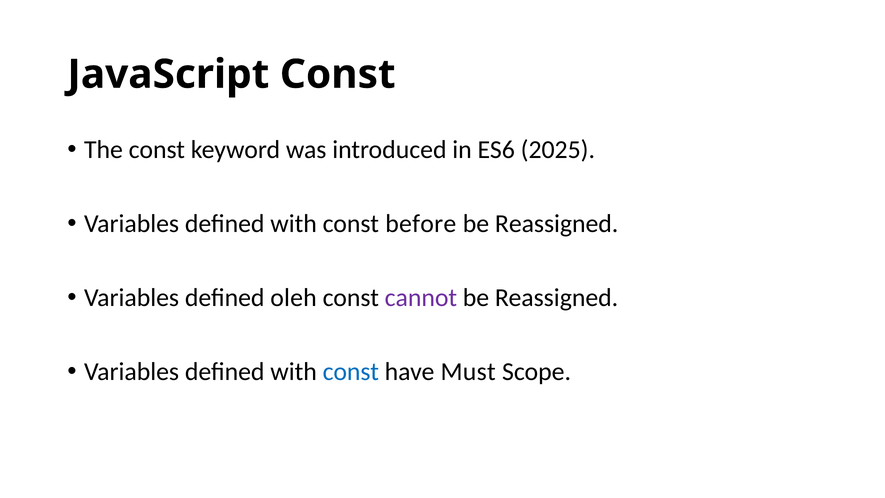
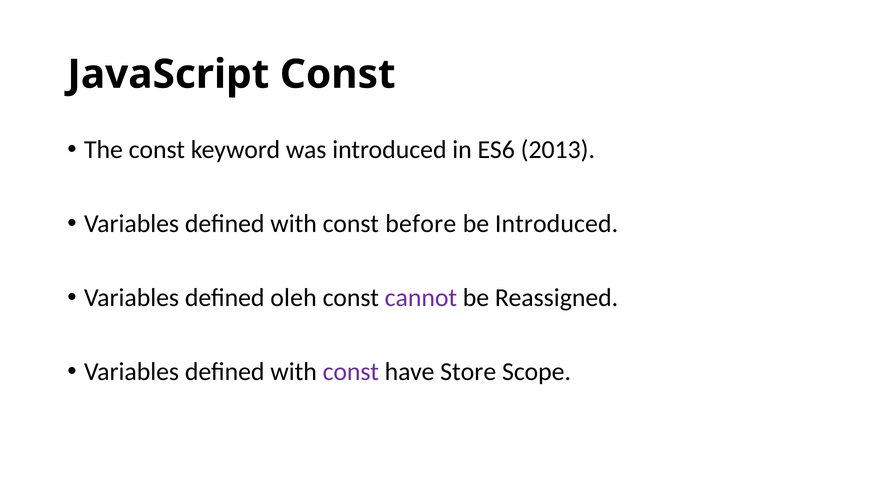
2025: 2025 -> 2013 (558, 150)
Reassigned: Reassigned -> Introduced (557, 224)
const colour: blue -> purple (351, 372)
Must: Must -> Store (468, 372)
